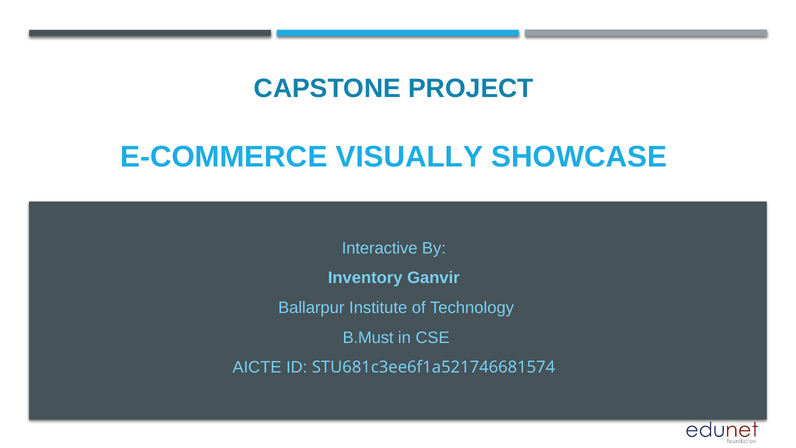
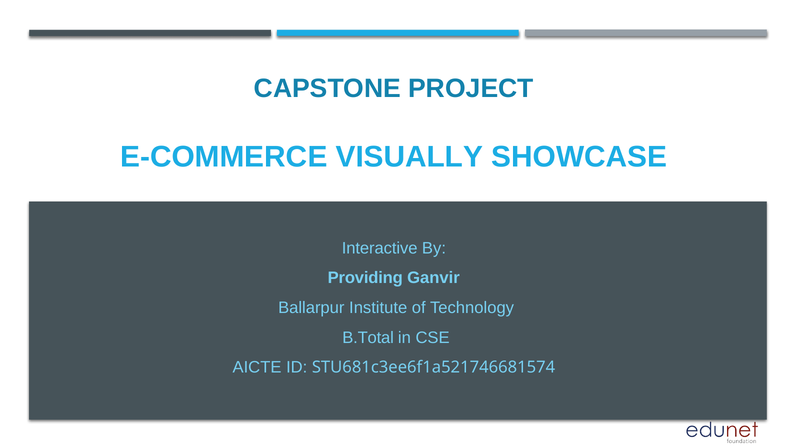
Inventory: Inventory -> Providing (365, 278)
B.Must: B.Must -> B.Total (368, 337)
